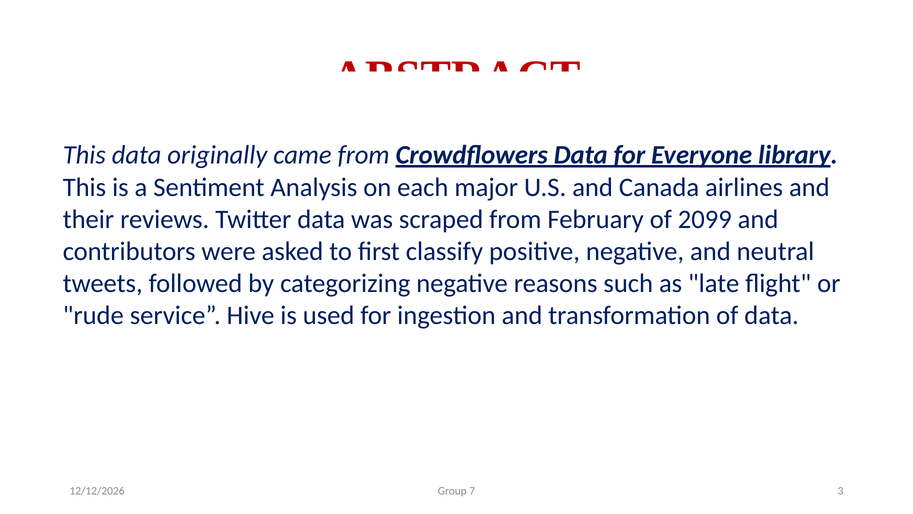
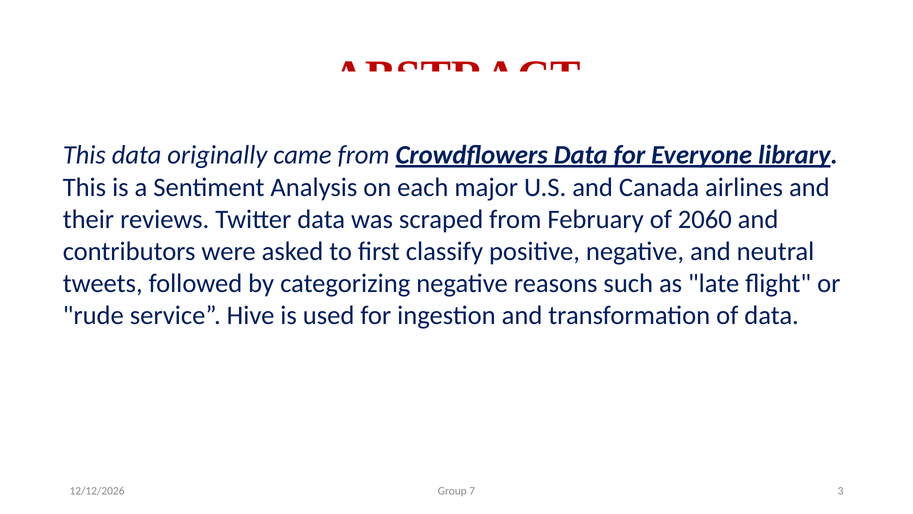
2099: 2099 -> 2060 (705, 219)
